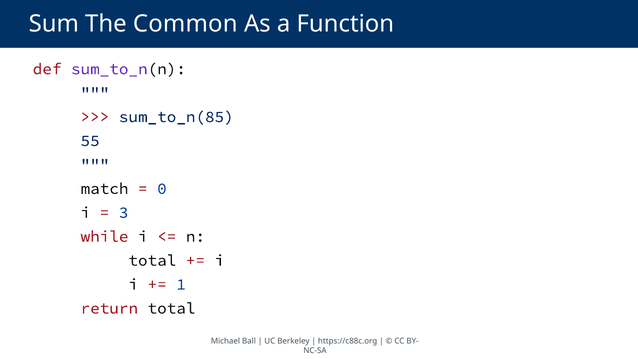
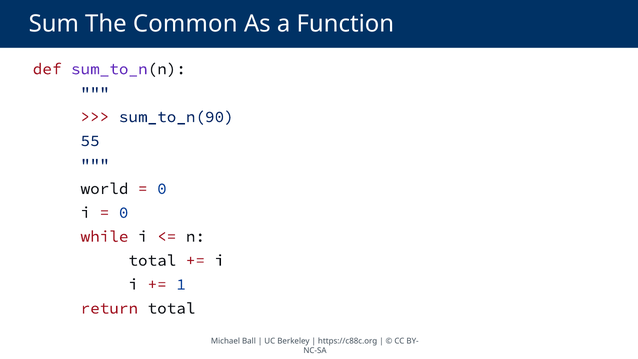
sum_to_n(85: sum_to_n(85 -> sum_to_n(90 (176, 117)
match: match -> world (105, 189)
3: 3 -> 0 (124, 212)
